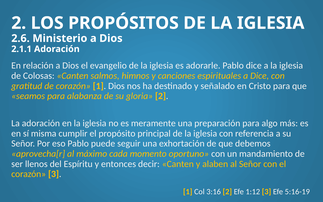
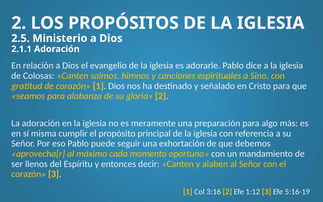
2.6: 2.6 -> 2.5 (20, 38)
a Dice: Dice -> Sino (260, 76)
